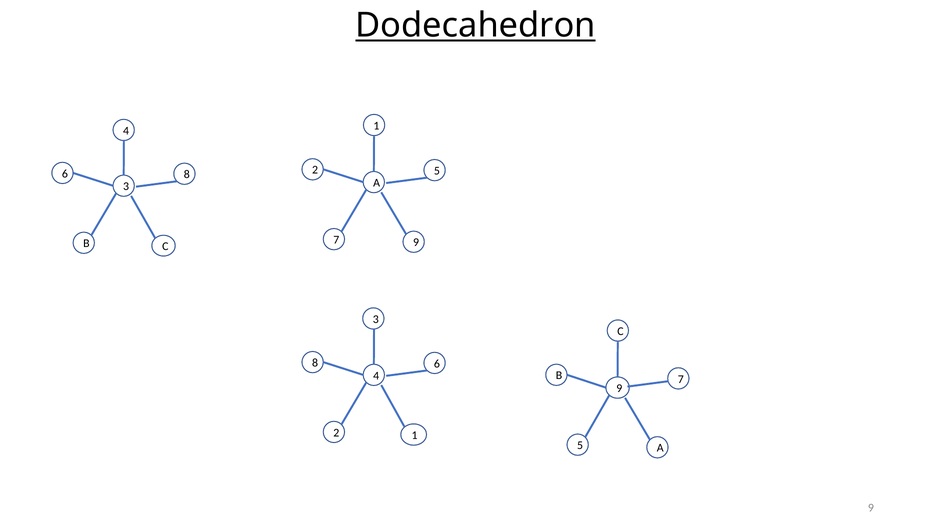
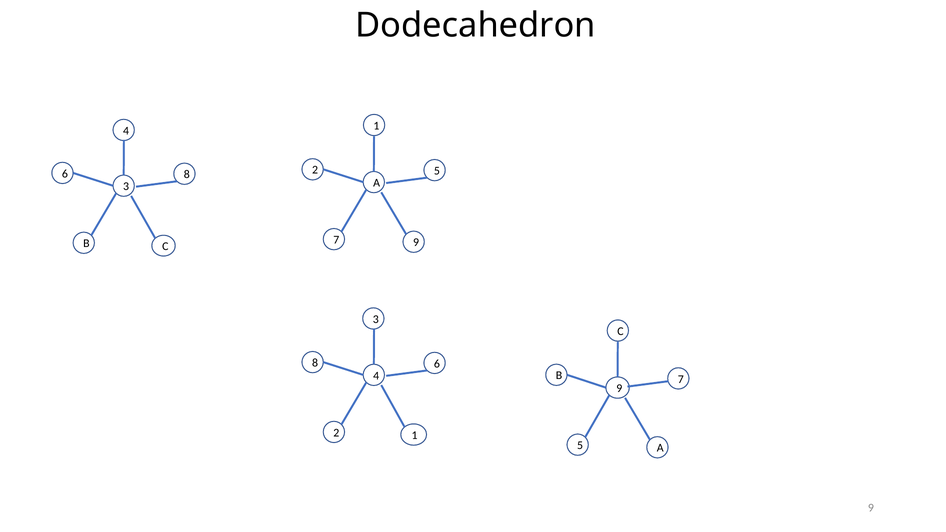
Dodecahedron underline: present -> none (476, 26)
